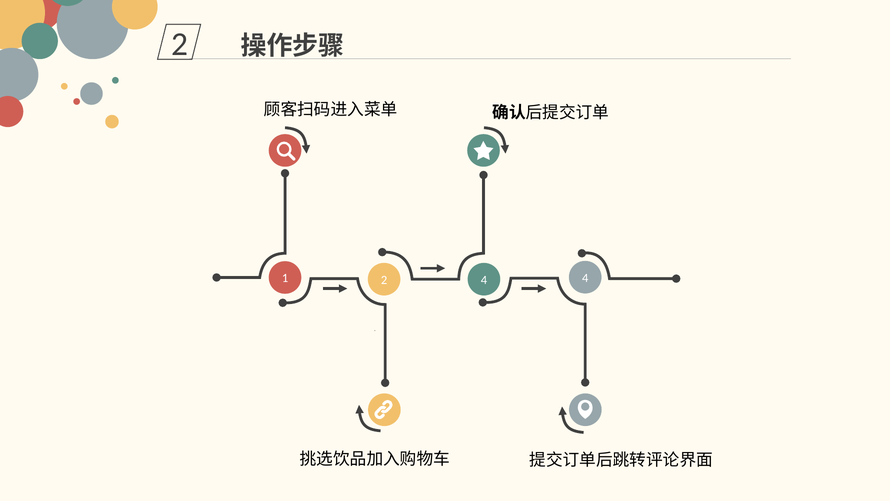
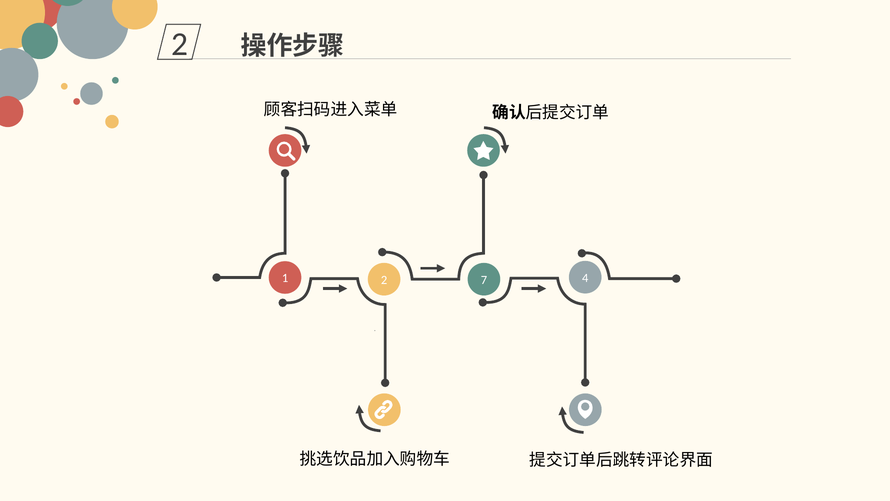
1 4: 4 -> 7 (484, 280)
